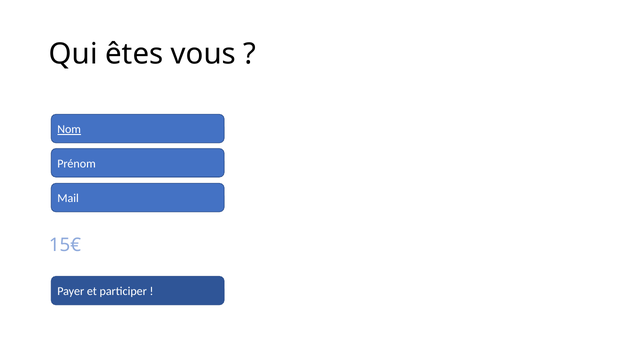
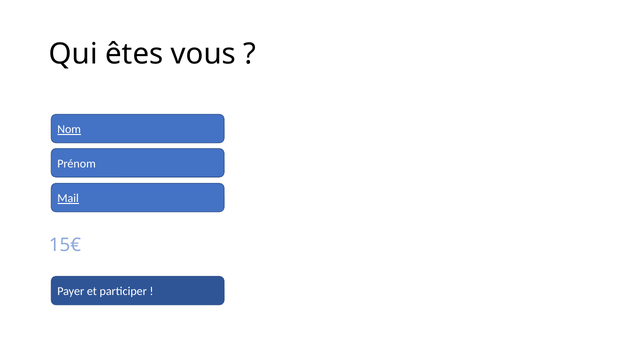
Mail underline: none -> present (68, 198)
